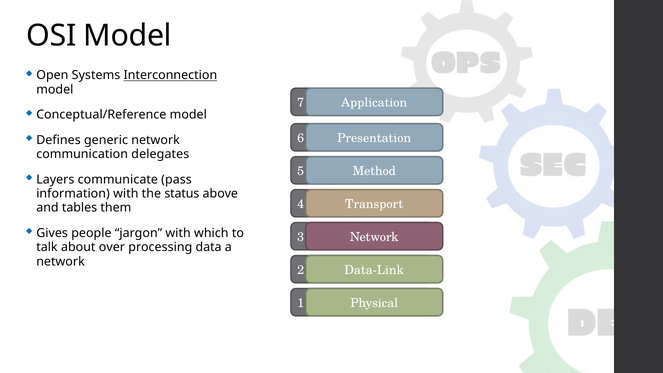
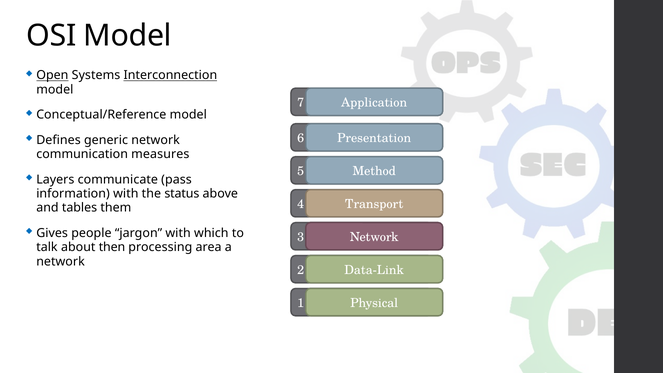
Open underline: none -> present (52, 75)
delegates: delegates -> measures (160, 154)
over: over -> then (112, 247)
data: data -> area (209, 247)
